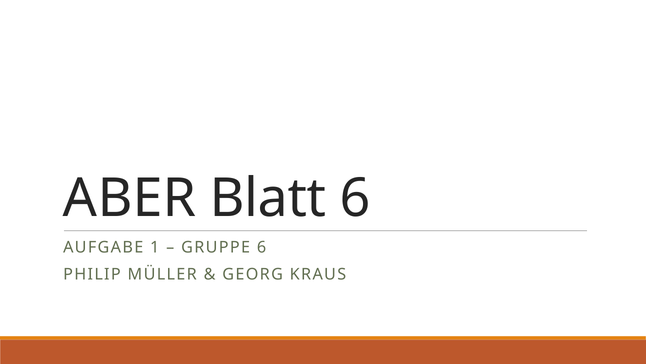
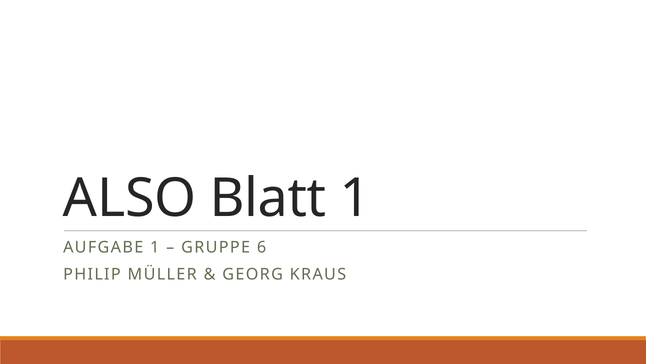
ABER: ABER -> ALSO (130, 198)
Blatt 6: 6 -> 1 (355, 198)
